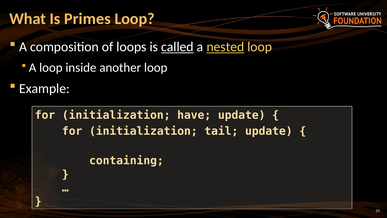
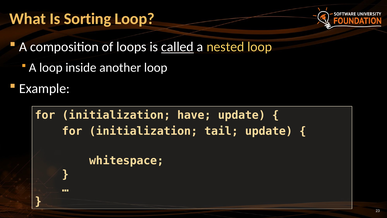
Primes: Primes -> Sorting (88, 19)
nested underline: present -> none (225, 47)
containing: containing -> whitespace (126, 161)
